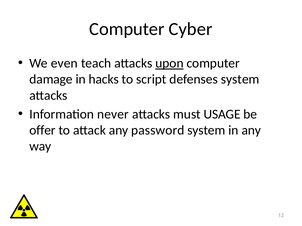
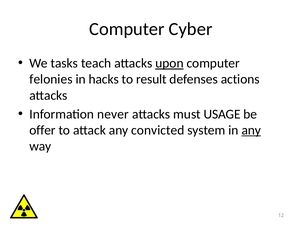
even: even -> tasks (64, 63)
damage: damage -> felonies (51, 79)
script: script -> result (151, 79)
defenses system: system -> actions (240, 79)
password: password -> convicted (158, 130)
any underline: none -> present (251, 130)
